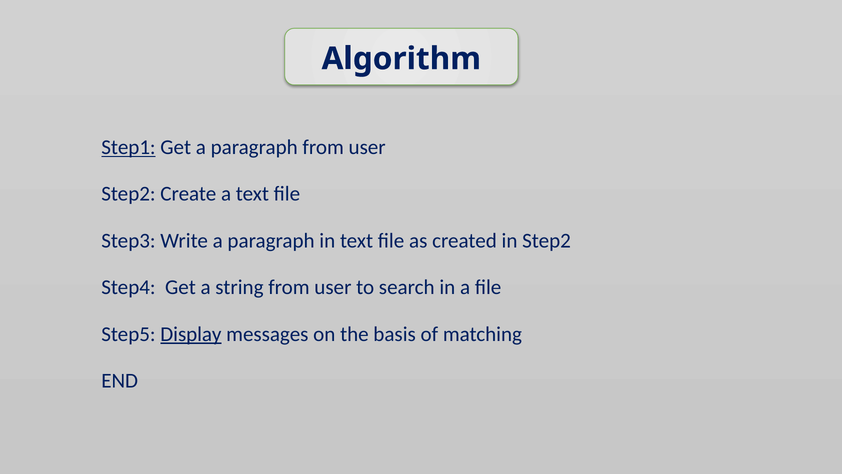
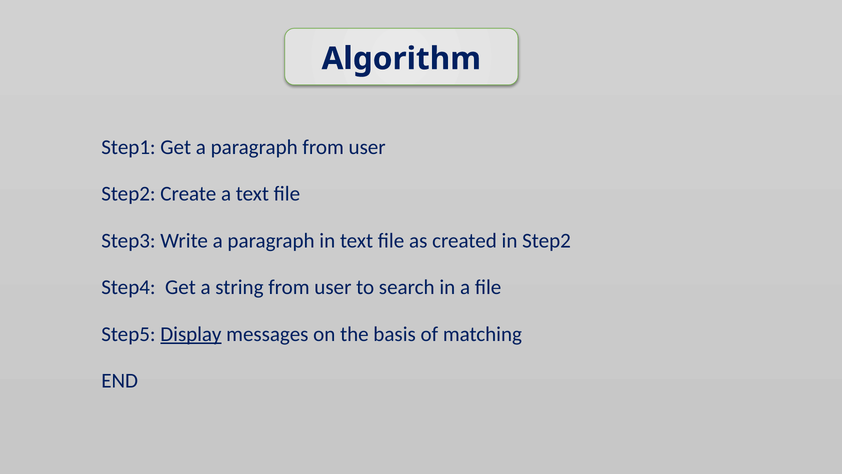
Step1 underline: present -> none (128, 147)
